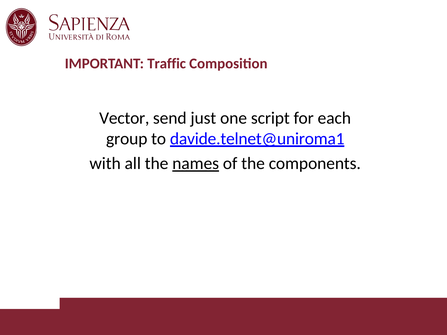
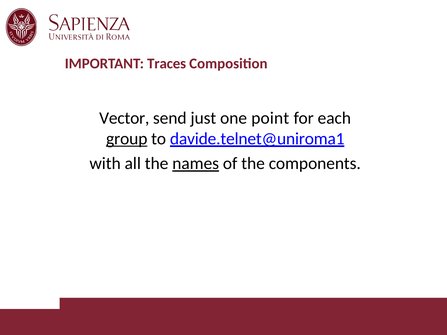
Traffic: Traffic -> Traces (167, 64)
script: script -> point (270, 118)
group underline: none -> present (127, 139)
